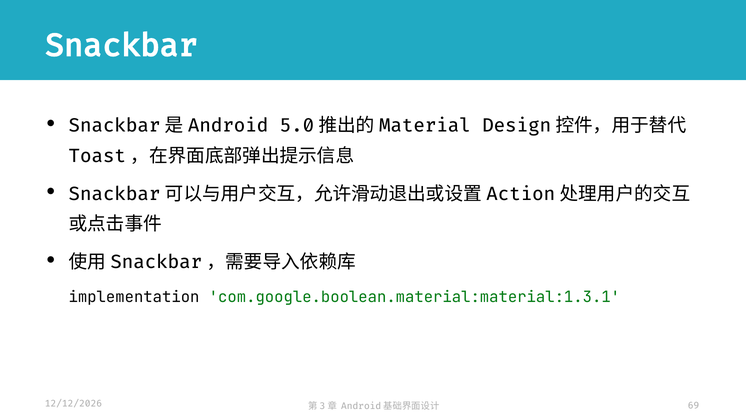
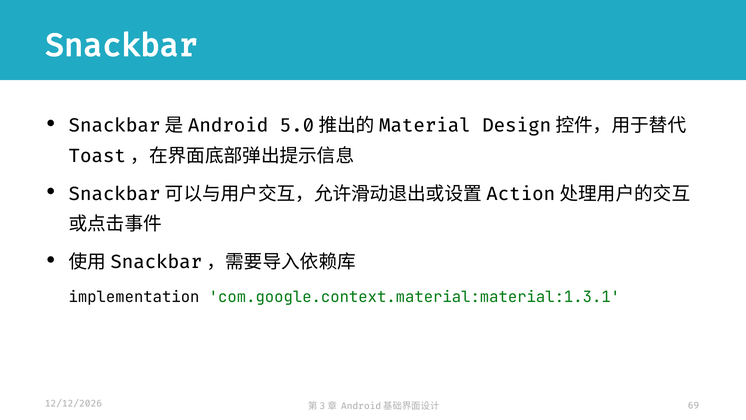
com.google.boolean.material:material:1.3.1: com.google.boolean.material:material:1.3.1 -> com.google.context.material:material:1.3.1 (414, 297)
